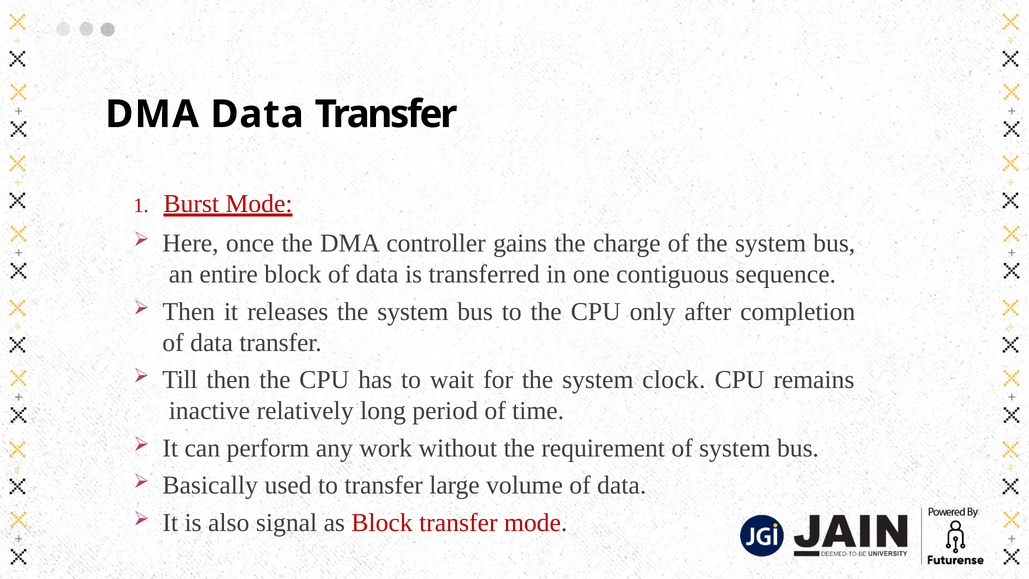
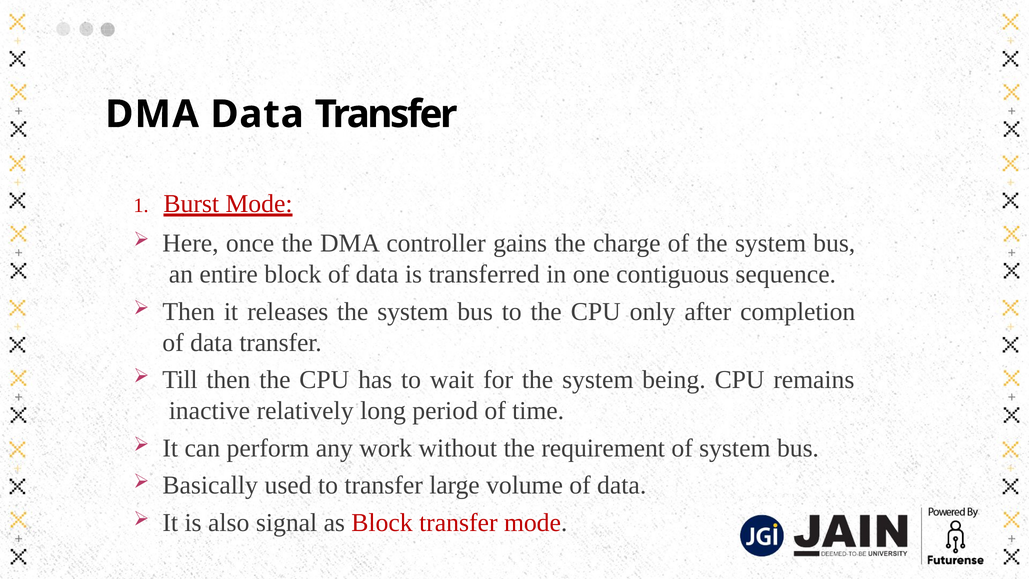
clock: clock -> being (674, 380)
